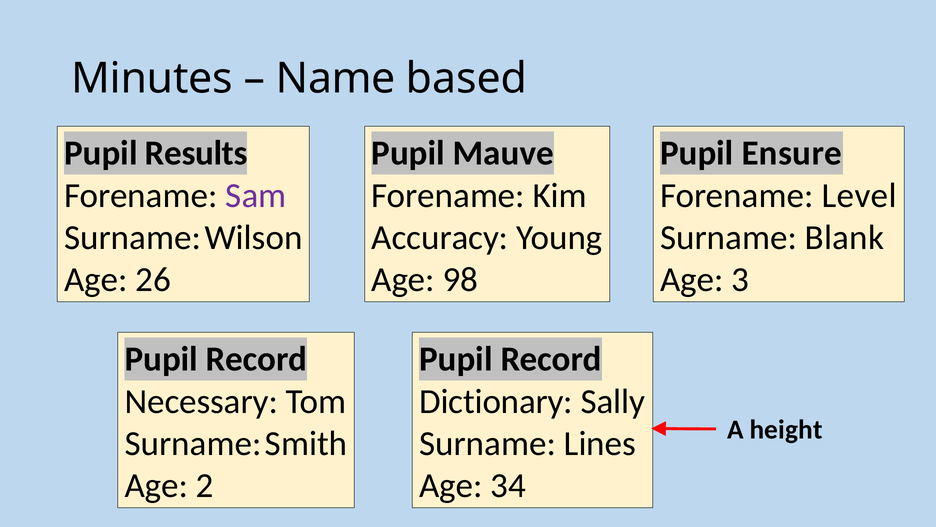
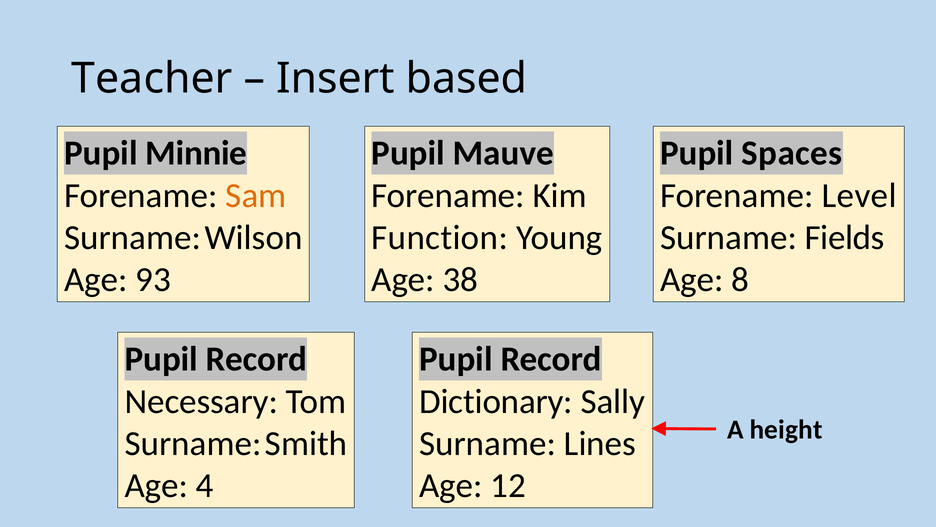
Minutes: Minutes -> Teacher (152, 79)
Name: Name -> Insert (336, 79)
Results: Results -> Minnie (196, 153)
Ensure: Ensure -> Spaces (792, 153)
Sam colour: purple -> orange (256, 195)
Accuracy: Accuracy -> Function (440, 237)
Blank: Blank -> Fields (845, 237)
26: 26 -> 93 (153, 280)
98: 98 -> 38 (460, 280)
3: 3 -> 8 (740, 280)
2: 2 -> 4 (205, 485)
34: 34 -> 12 (508, 485)
